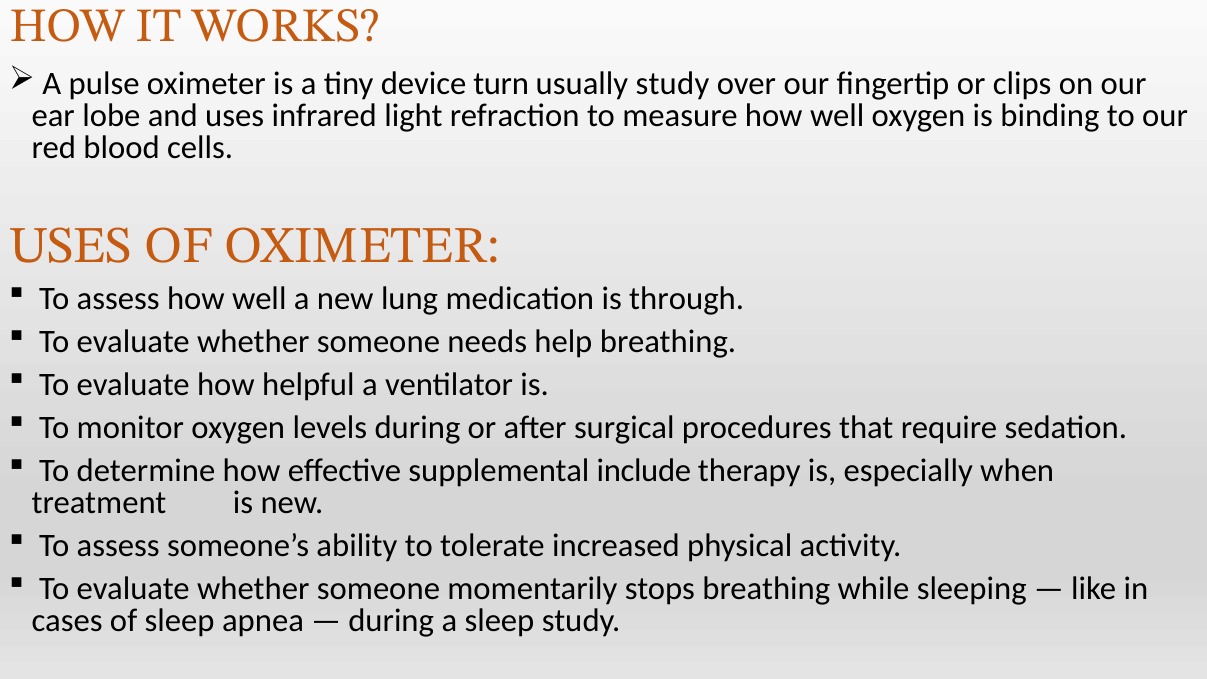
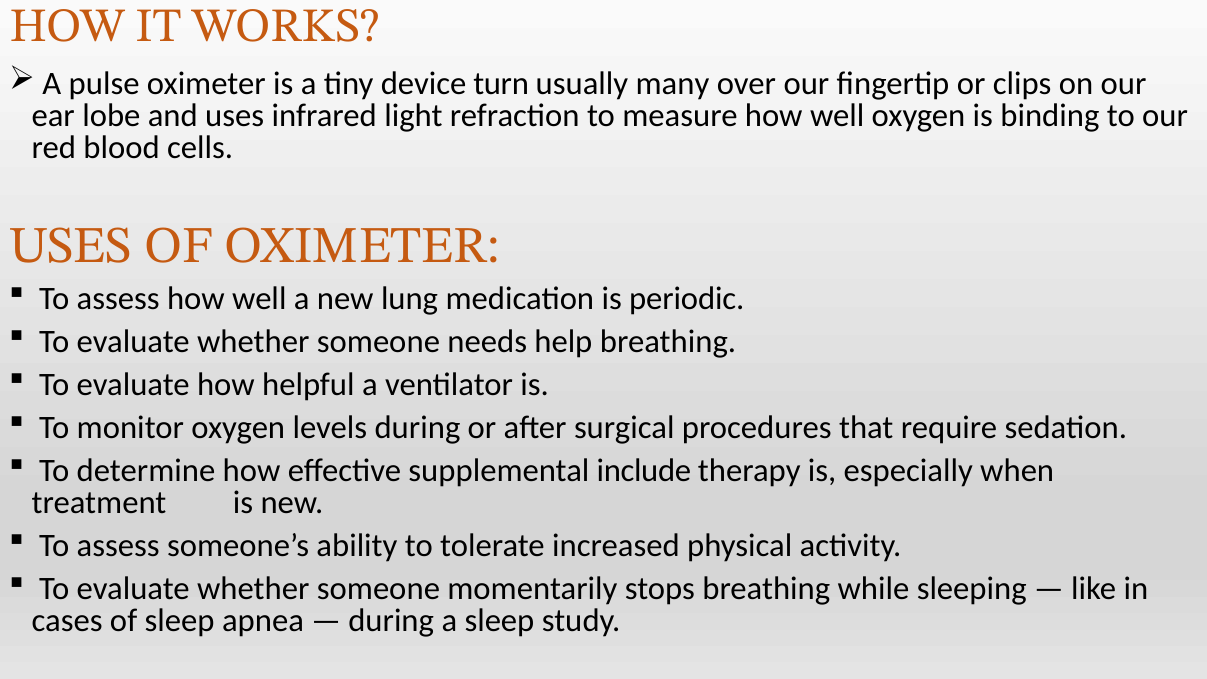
usually study: study -> many (672, 84)
through: through -> periodic (687, 299)
